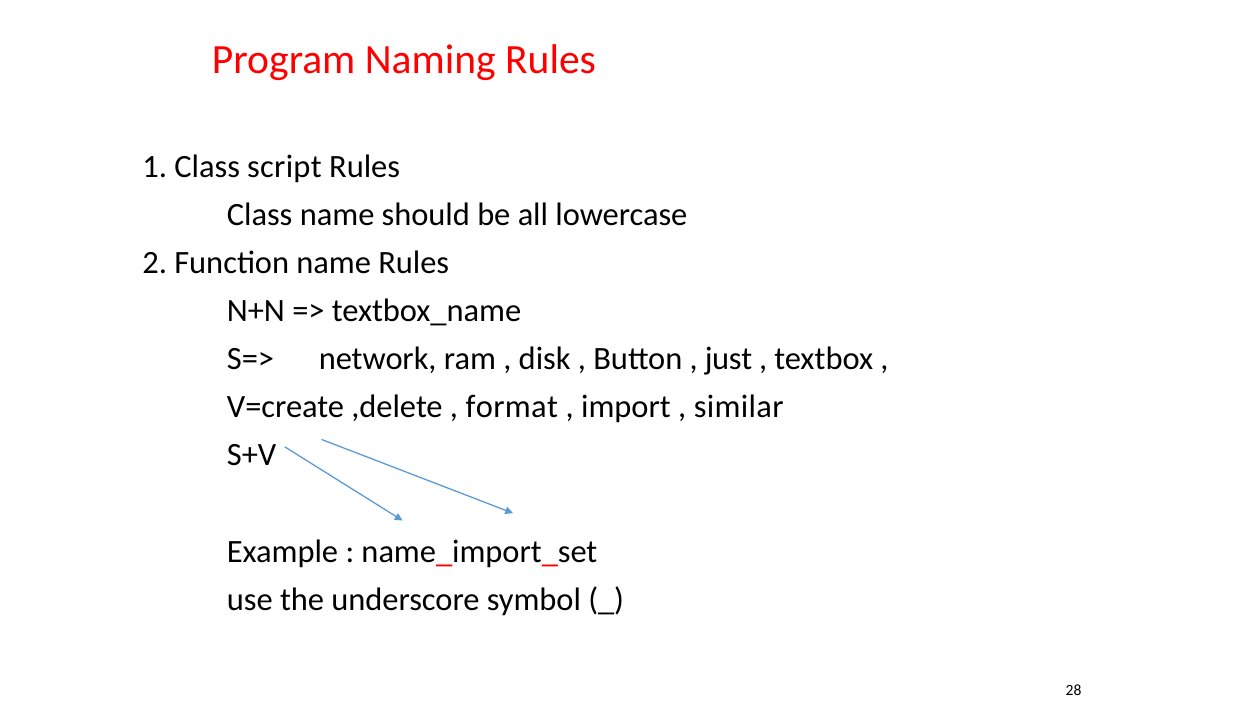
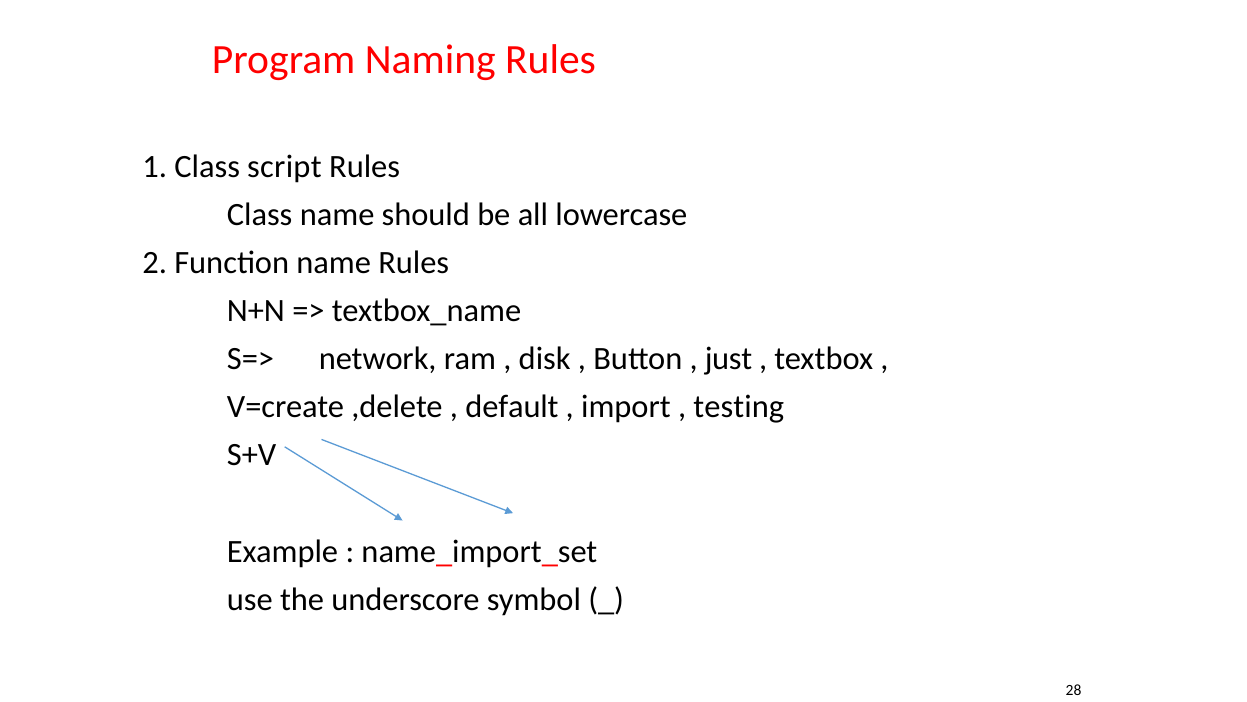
format: format -> default (512, 407)
similar: similar -> testing (739, 407)
